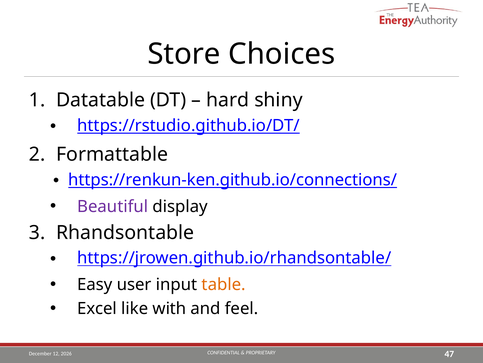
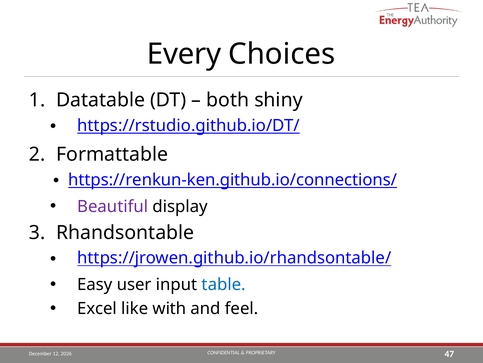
Store: Store -> Every (184, 54)
hard: hard -> both (228, 100)
table colour: orange -> blue (224, 284)
